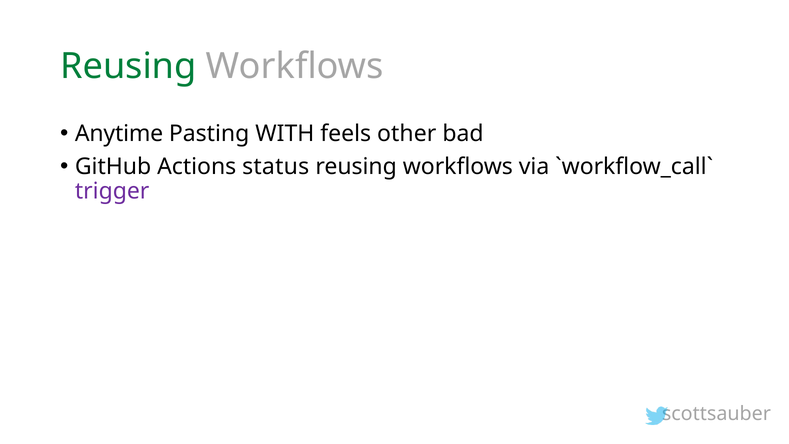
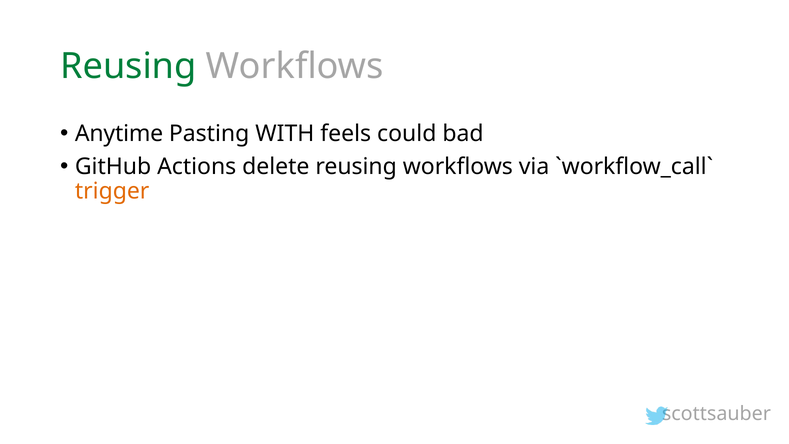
other: other -> could (407, 133)
status: status -> delete (276, 166)
trigger colour: purple -> orange (112, 191)
